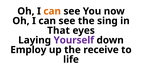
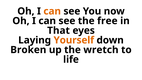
sing: sing -> free (107, 21)
Yourself colour: purple -> orange (74, 40)
Employ: Employ -> Broken (28, 50)
receive: receive -> wretch (101, 50)
